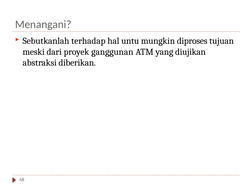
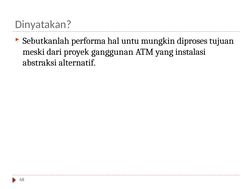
Menangani: Menangani -> Dinyatakan (43, 24)
terhadap: terhadap -> performa (88, 41)
diujikan: diujikan -> instalasi (190, 52)
diberikan: diberikan -> alternatif (77, 63)
